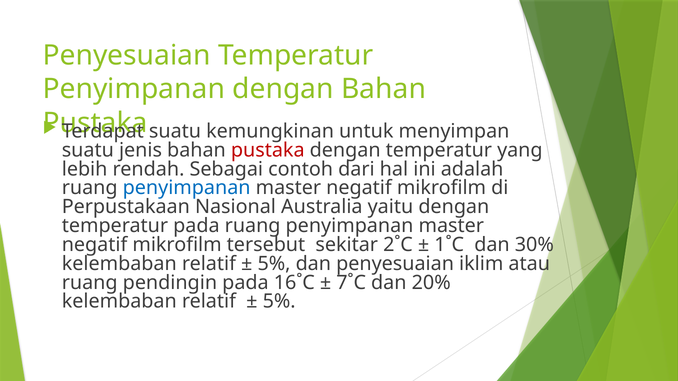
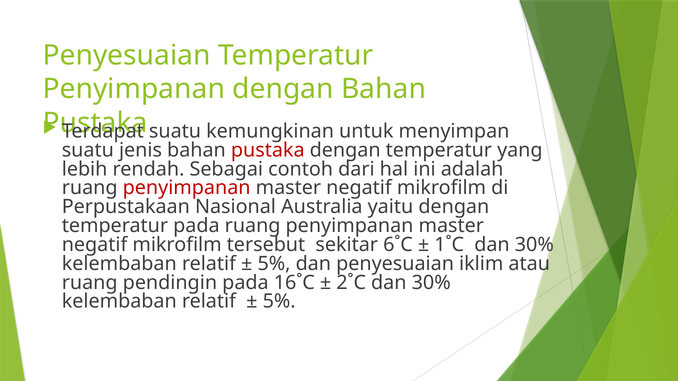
penyimpanan colour: blue -> red (187, 188)
2˚C: 2˚C -> 6˚C (398, 245)
7˚C: 7˚C -> 2˚C (351, 283)
20%: 20% -> 30% (431, 283)
